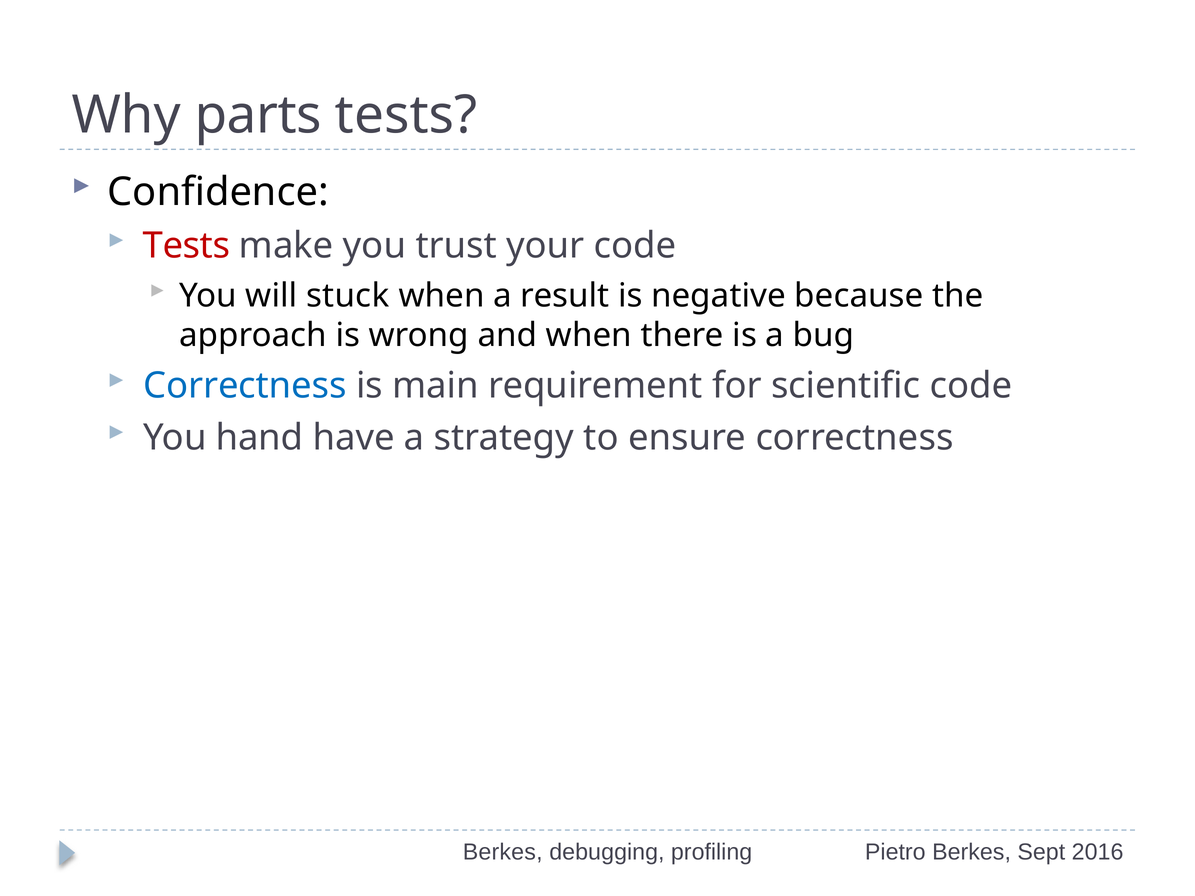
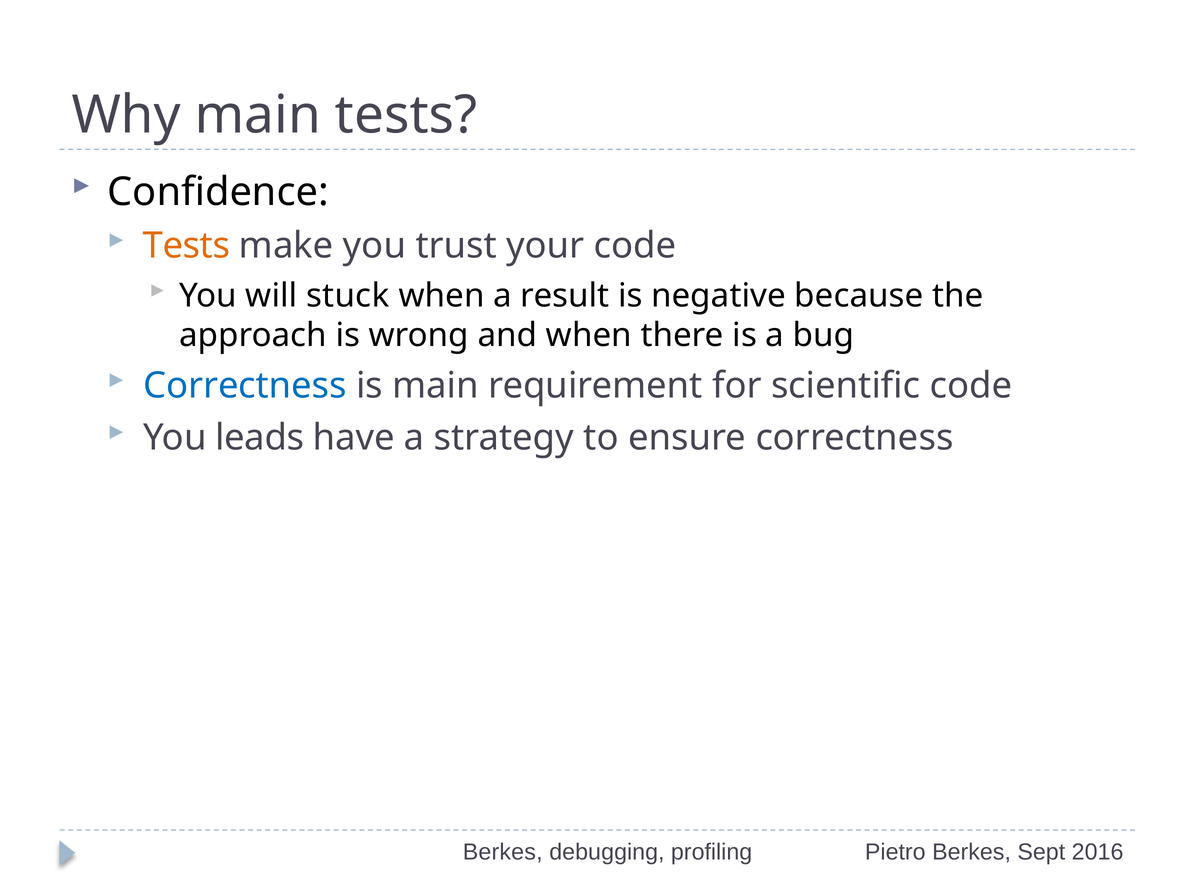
Why parts: parts -> main (258, 115)
Tests colour: red -> orange (186, 246)
hand: hand -> leads (260, 438)
